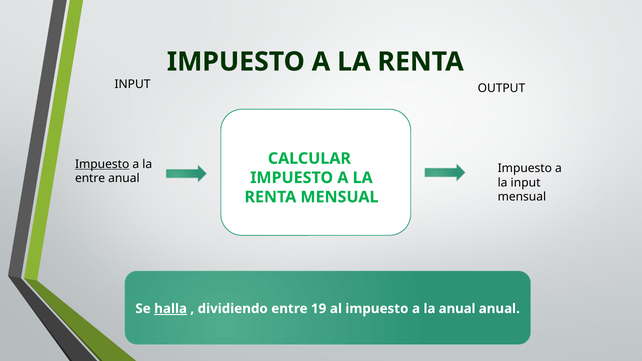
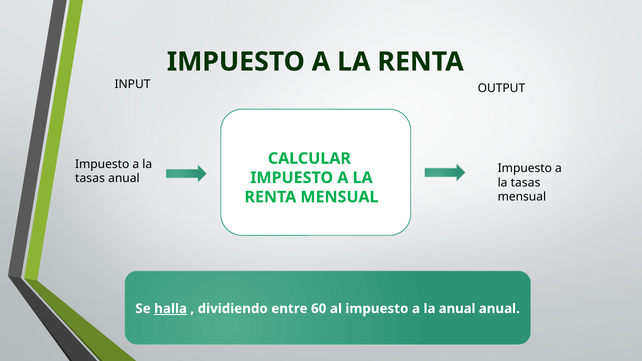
Impuesto underline: present -> none (102, 164)
entre: entre -> tasas (90, 179)
input: input -> tasas (526, 183)
19: 19 -> 60 (319, 309)
